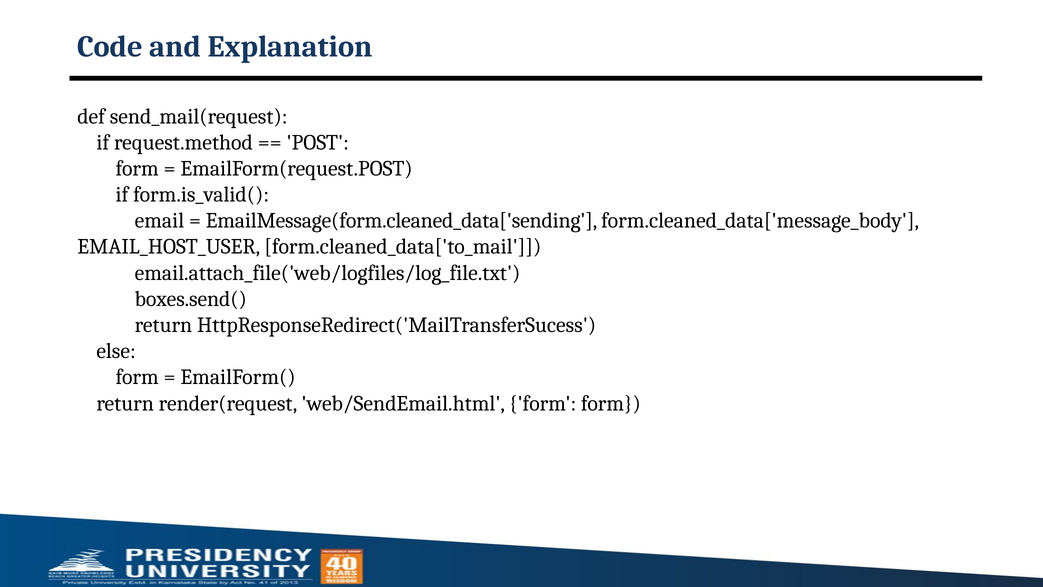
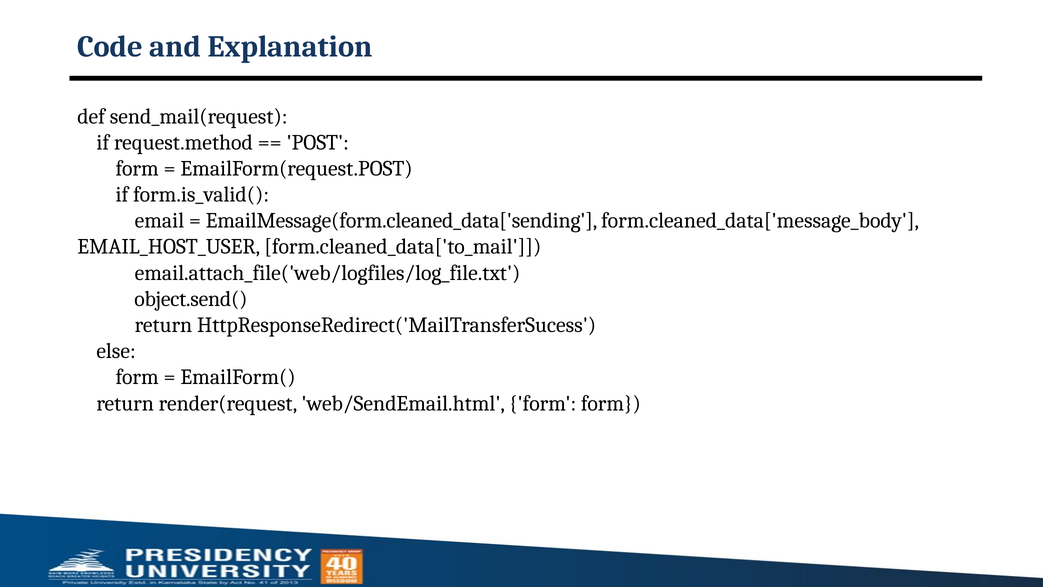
boxes.send(: boxes.send( -> object.send( (191, 299)
